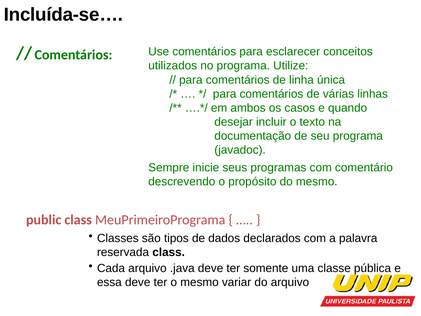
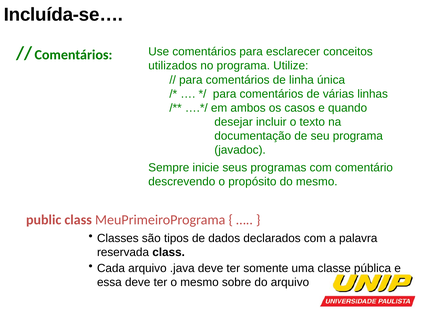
variar: variar -> sobre (237, 282)
